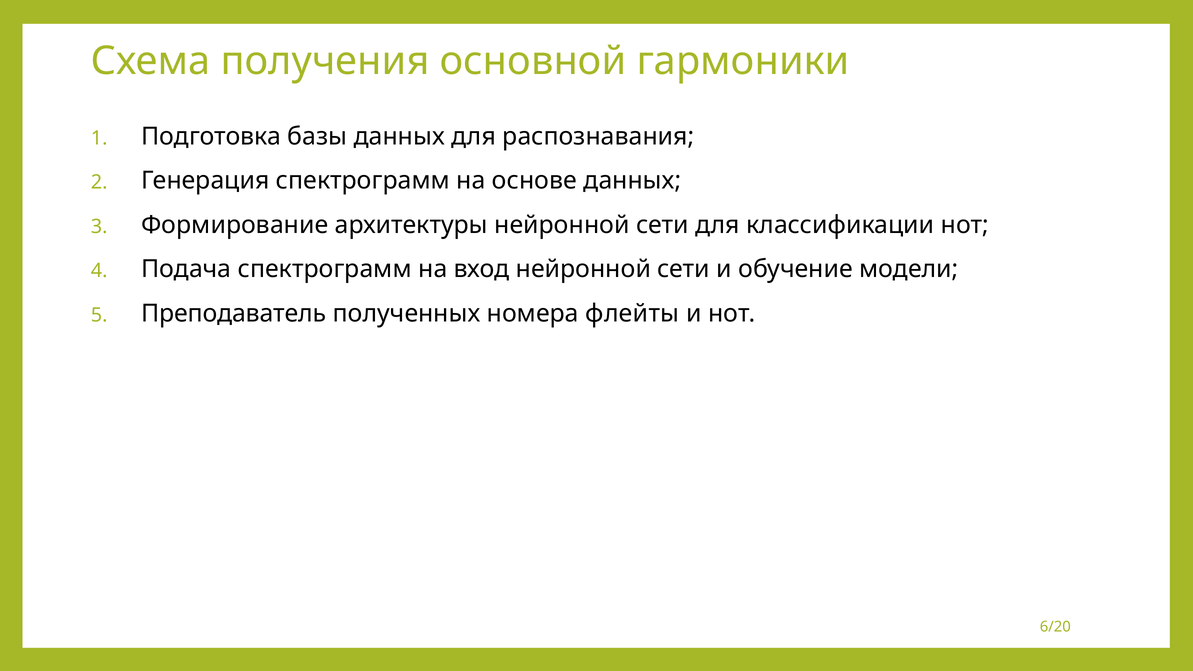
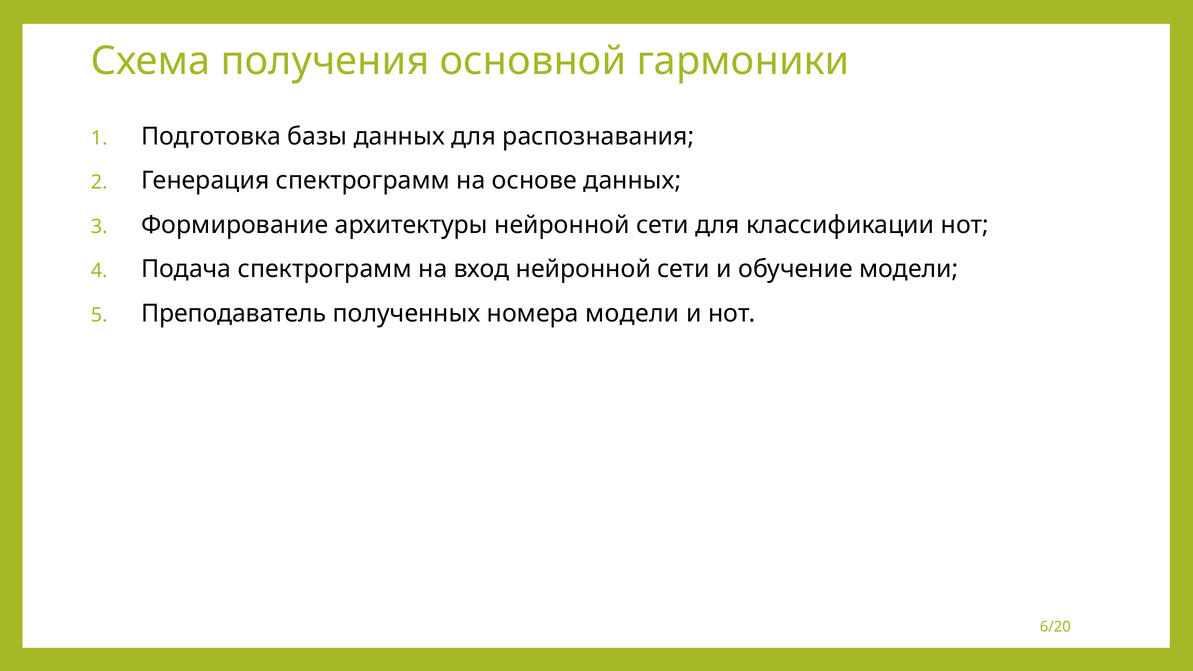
номера флейты: флейты -> модели (632, 314)
